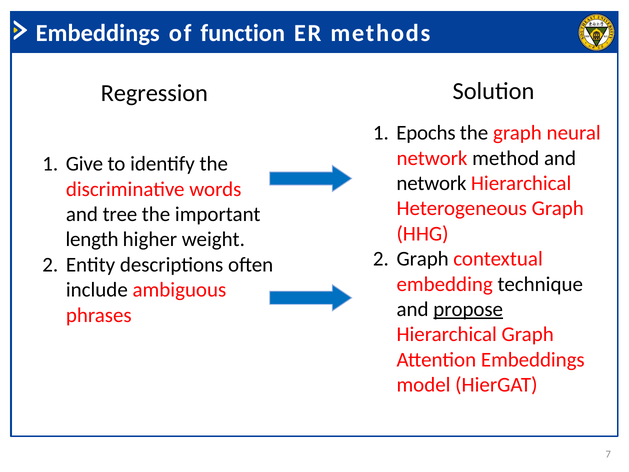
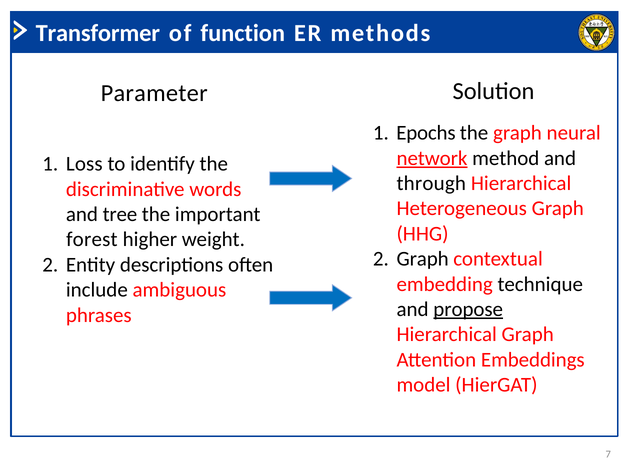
Embeddings: Embeddings -> Transformer (98, 33)
Regression: Regression -> Parameter (154, 93)
network underline: none -> present (432, 158)
Give: Give -> Loss (84, 164)
network: network -> through (431, 183)
length: length -> forest (92, 239)
